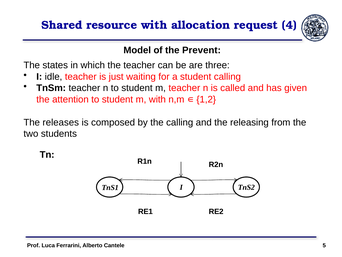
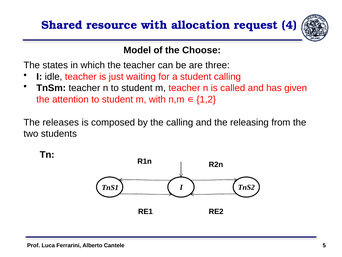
Prevent: Prevent -> Choose (202, 50)
